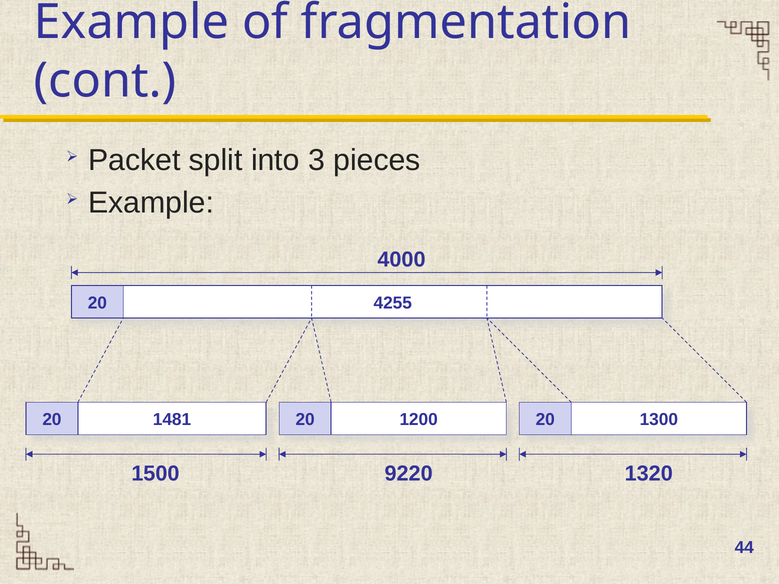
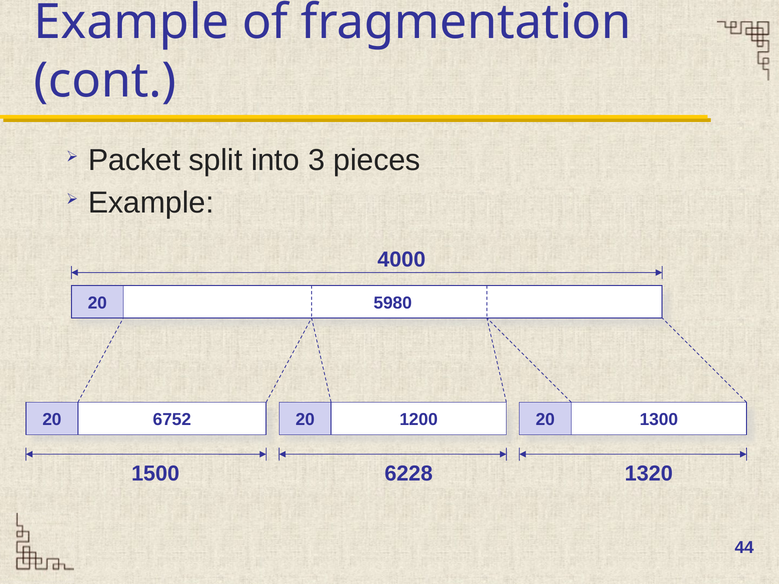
4255: 4255 -> 5980 (393, 303)
1481: 1481 -> 6752 (172, 420)
9220: 9220 -> 6228 (409, 474)
